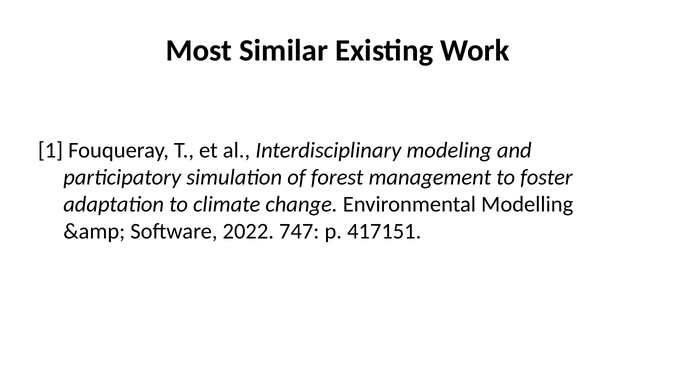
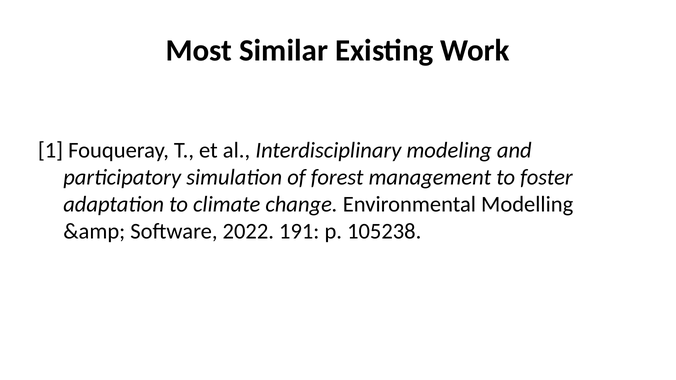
747: 747 -> 191 (299, 232)
417151: 417151 -> 105238 (384, 232)
